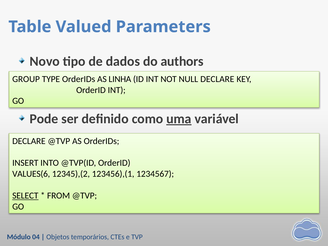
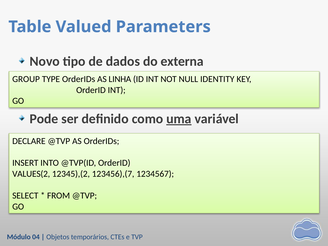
authors: authors -> externa (182, 61)
NULL DECLARE: DECLARE -> IDENTITY (217, 79)
VALUES(6: VALUES(6 -> VALUES(2 (31, 174)
123456),(1: 123456),(1 -> 123456),(7 (113, 174)
SELECT underline: present -> none (25, 196)
